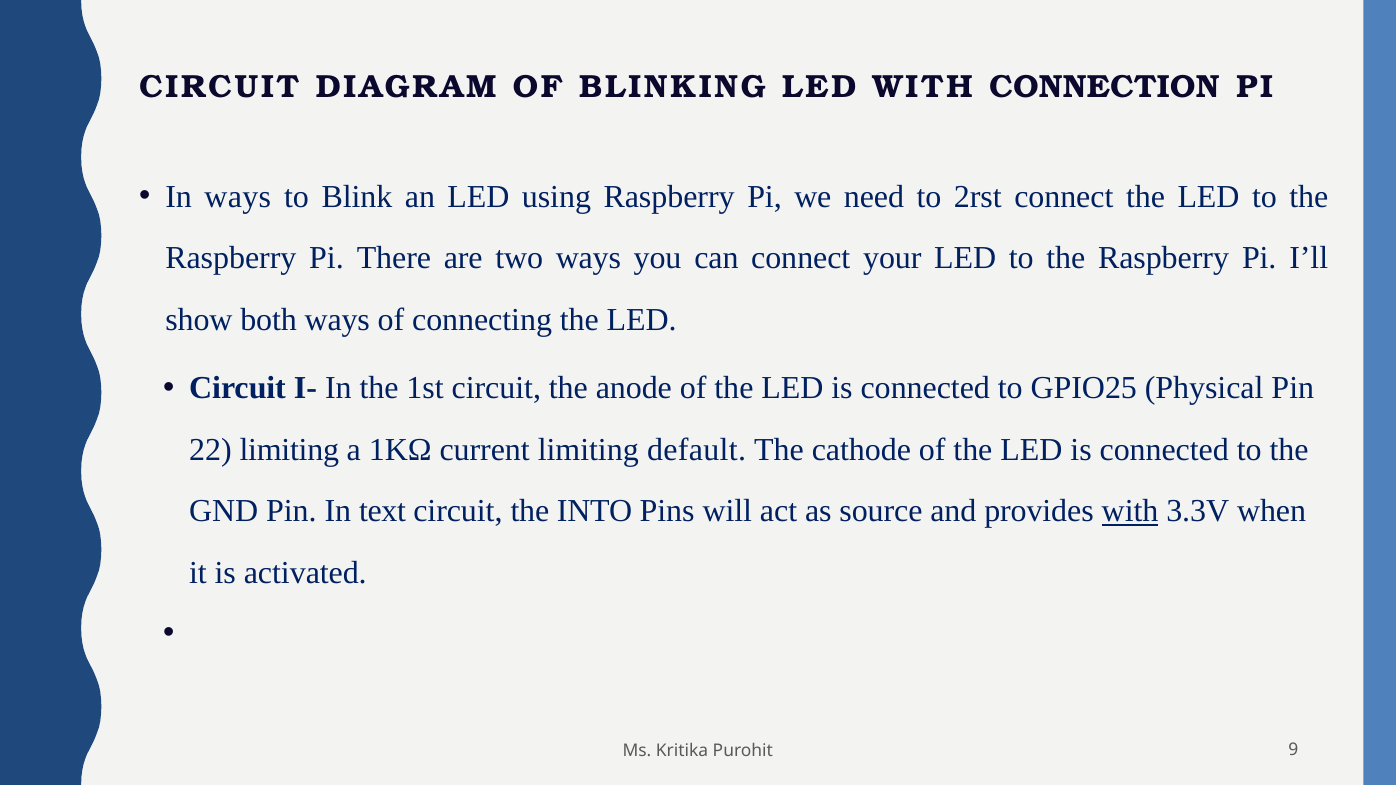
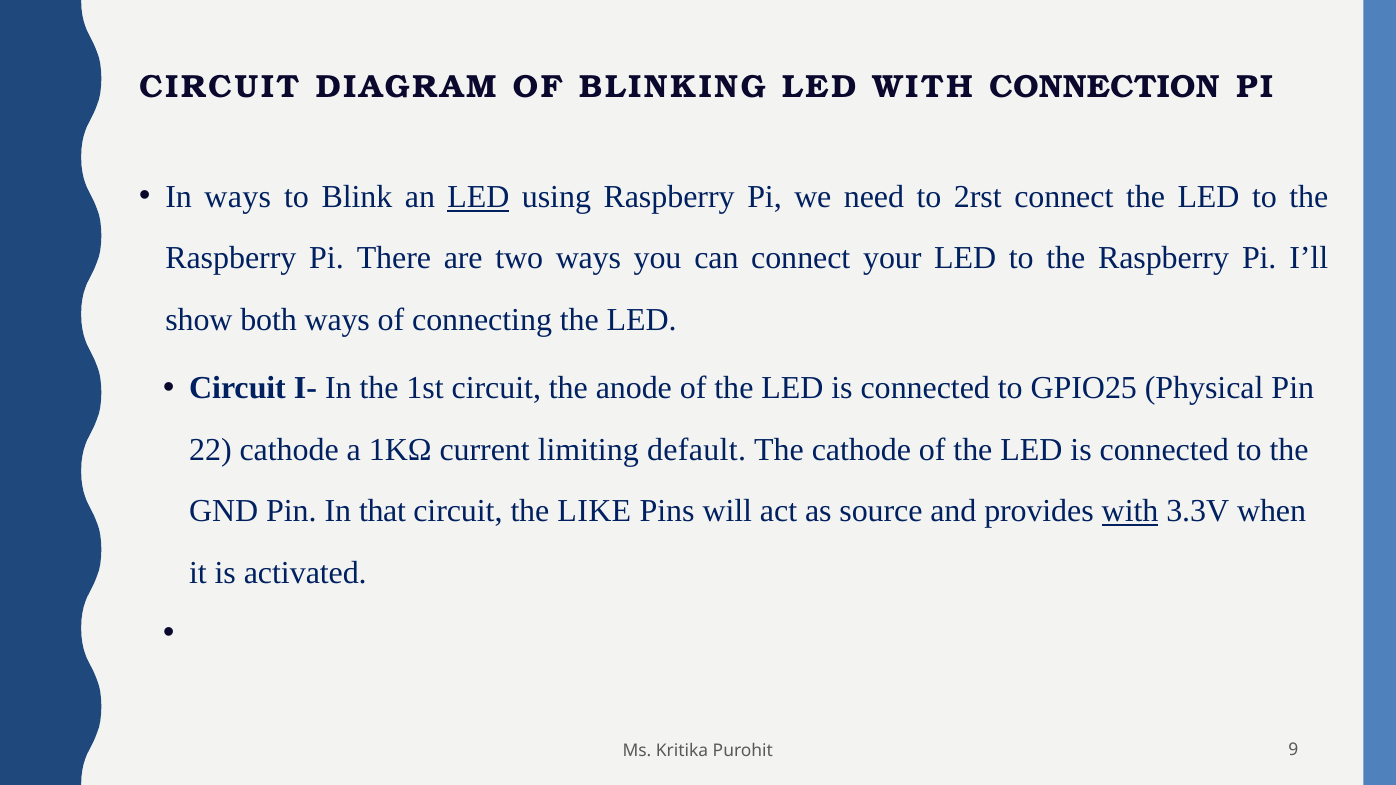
LED underline: none -> present (478, 197)
22 limiting: limiting -> cathode (289, 450)
text: text -> that (382, 511)
INTO: INTO -> LIKE (594, 511)
